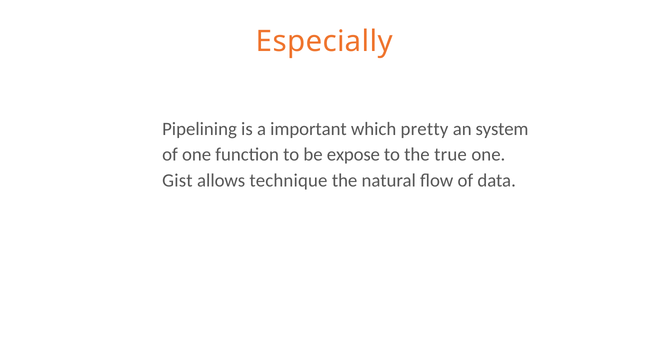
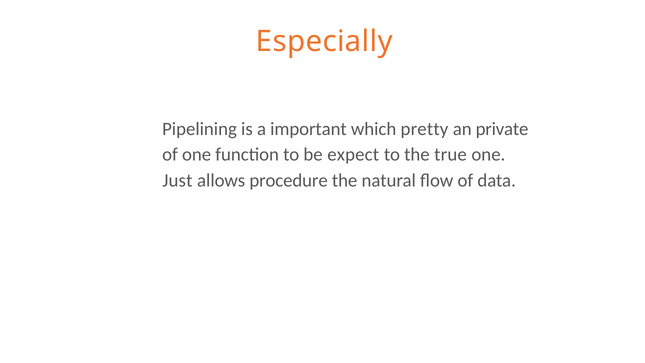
system: system -> private (502, 129)
expose: expose -> expect (353, 155)
Gist: Gist -> Just (177, 181)
technique: technique -> procedure (289, 181)
